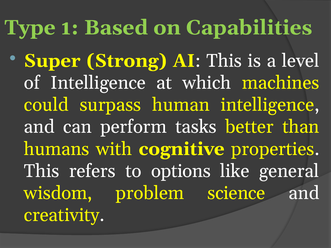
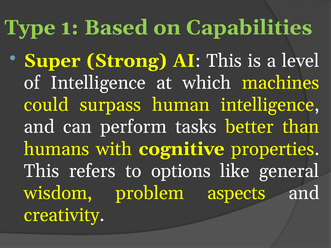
science: science -> aspects (236, 193)
